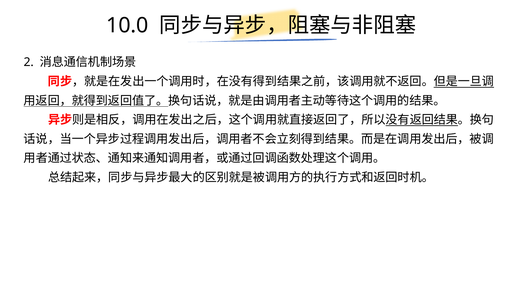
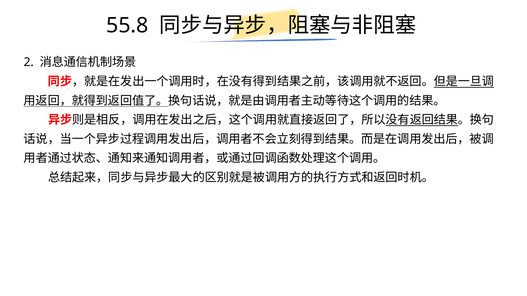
10.0: 10.0 -> 55.8 (127, 26)
